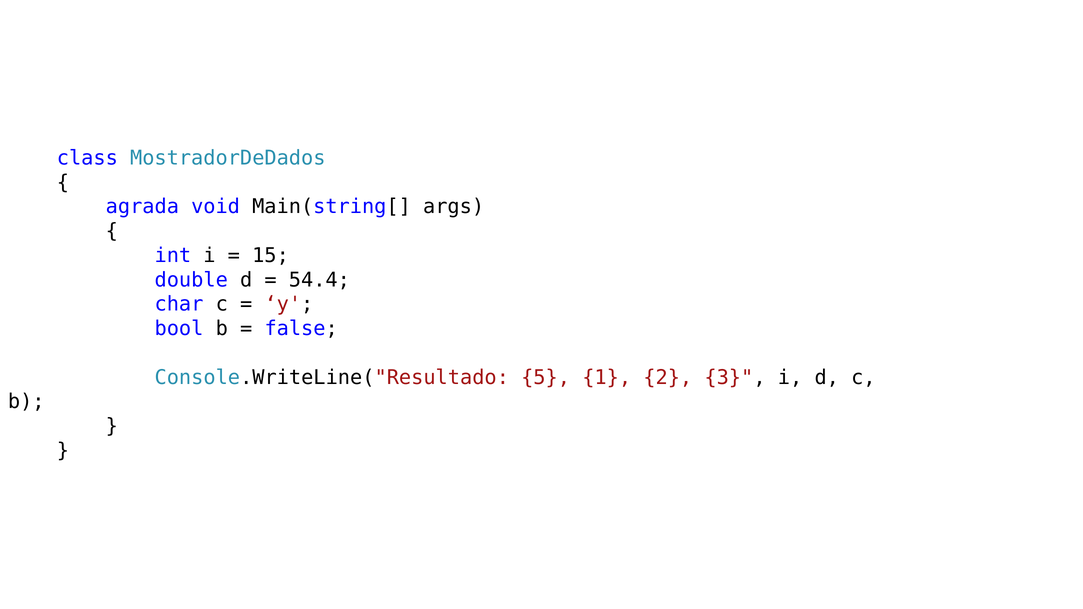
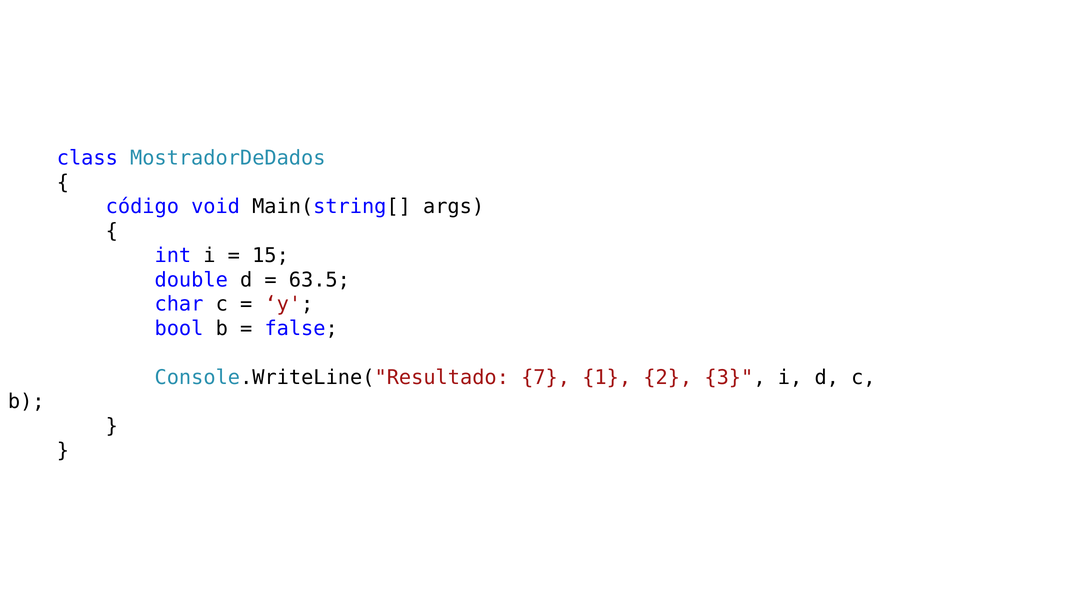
agrada: agrada -> código (142, 207)
54.4: 54.4 -> 63.5 (319, 280)
5: 5 -> 7 (546, 377)
